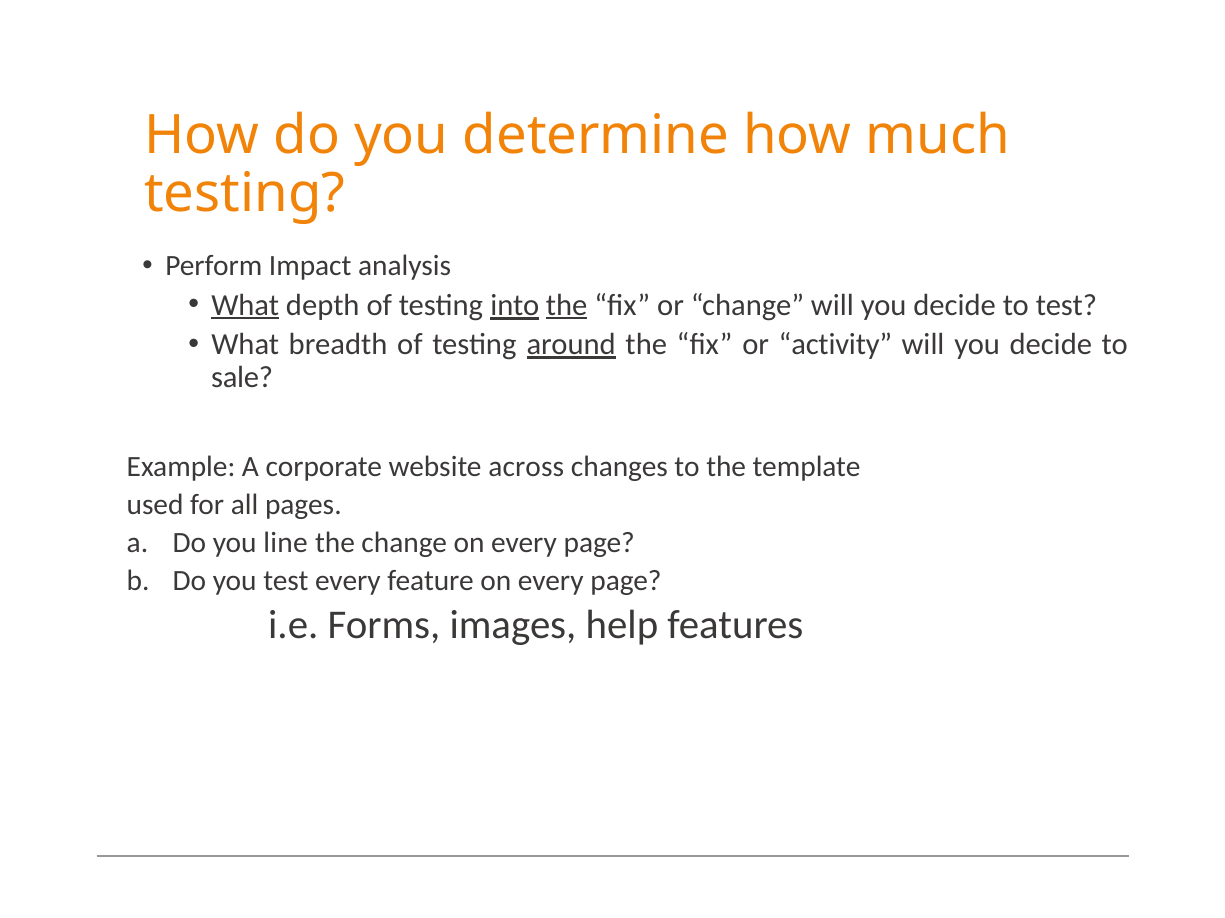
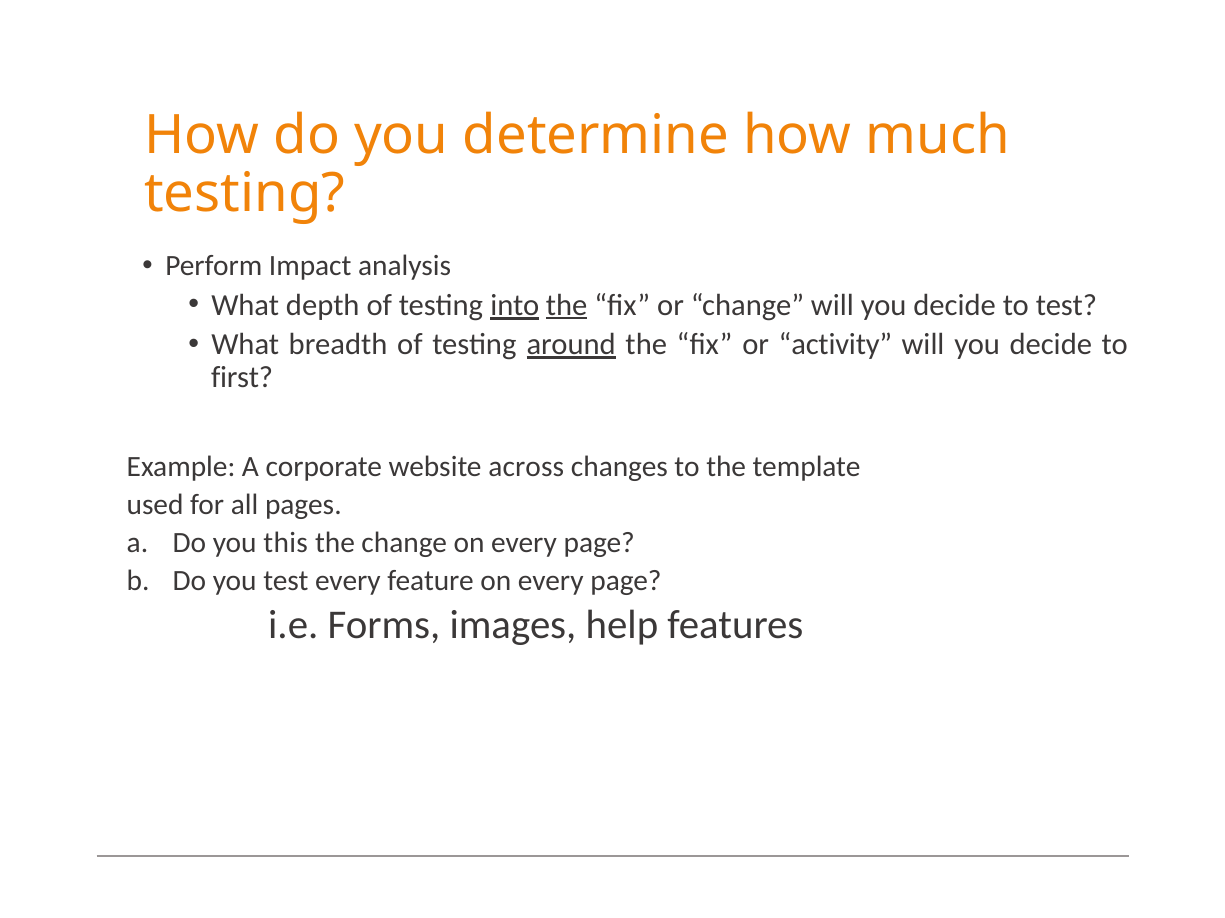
What underline: present -> none (245, 305)
sale: sale -> first (242, 378)
line: line -> this (286, 543)
